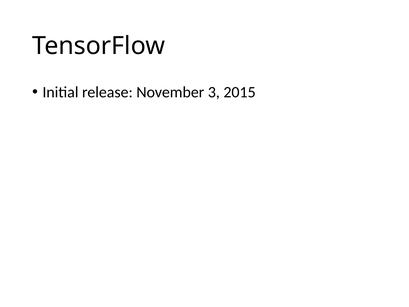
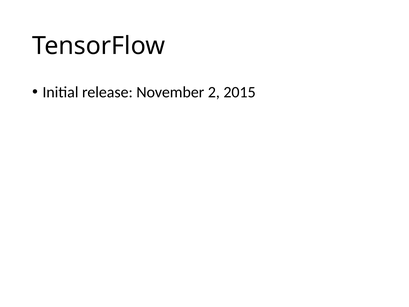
3: 3 -> 2 (214, 92)
